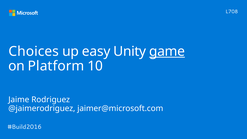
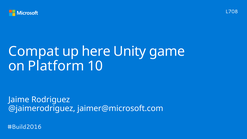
Choices: Choices -> Compat (34, 51)
easy: easy -> here (96, 51)
game underline: present -> none (167, 51)
